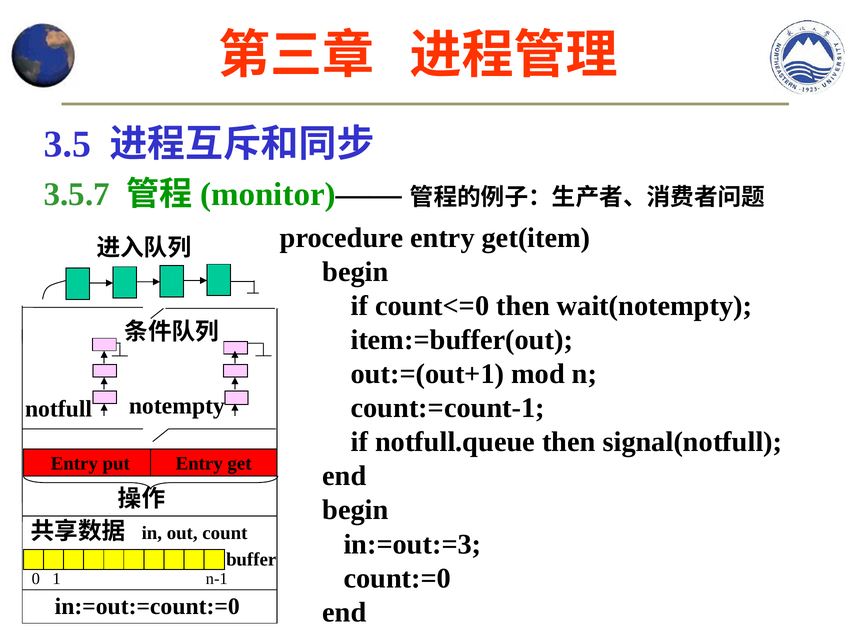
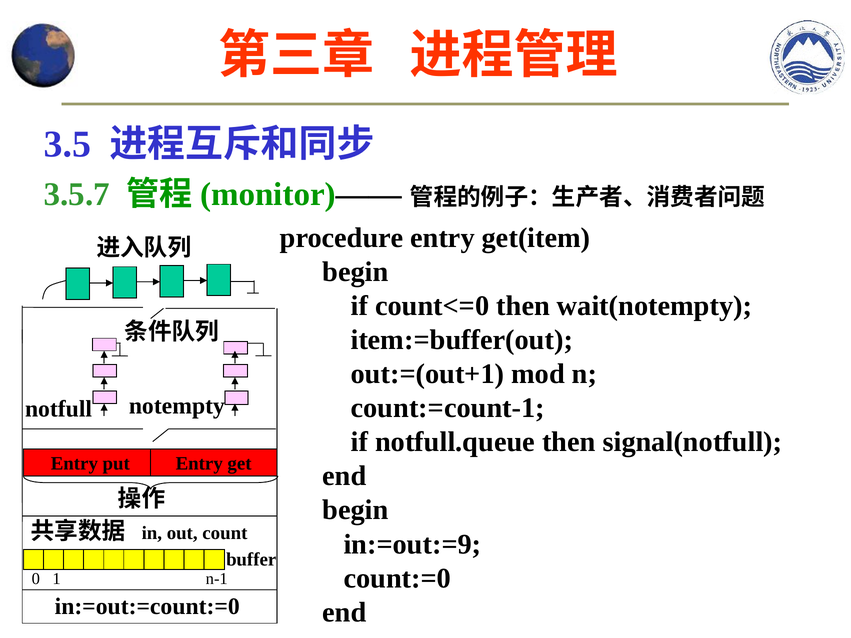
in:=out:=3: in:=out:=3 -> in:=out:=9 (412, 544)
